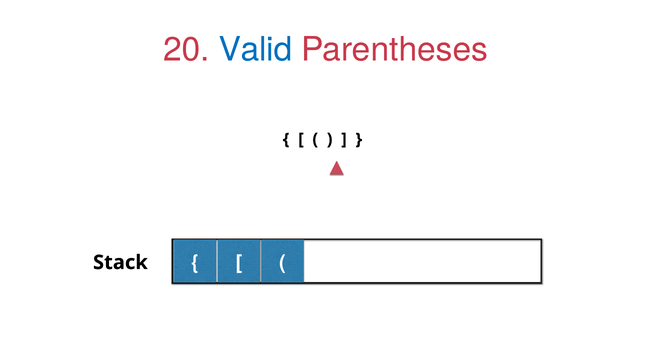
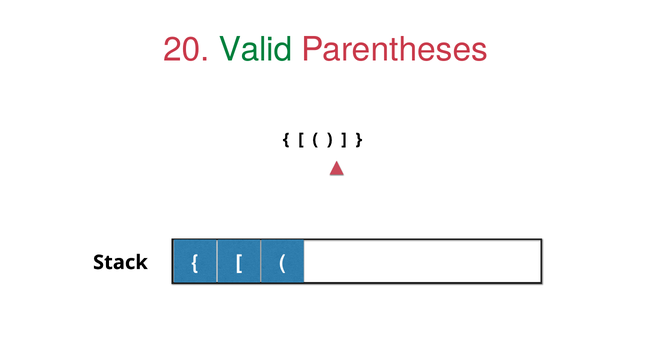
Valid colour: blue -> green (256, 50)
